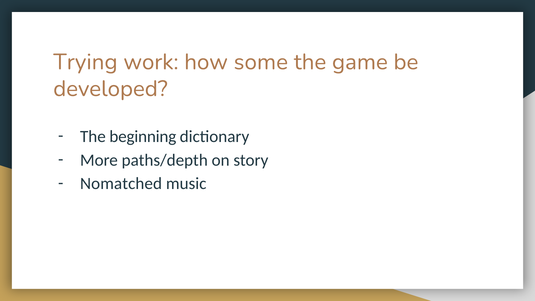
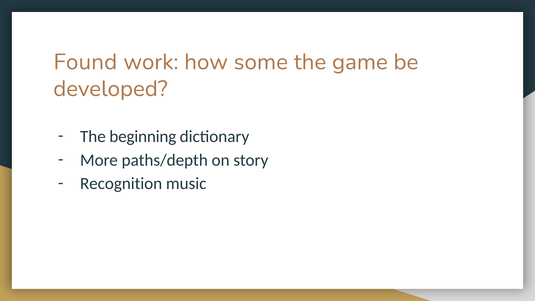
Trying: Trying -> Found (85, 62)
Nomatched: Nomatched -> Recognition (121, 184)
